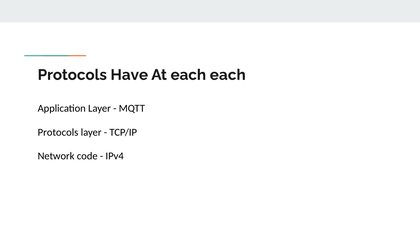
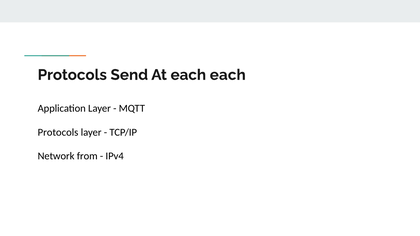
Have: Have -> Send (129, 75)
code: code -> from (87, 156)
